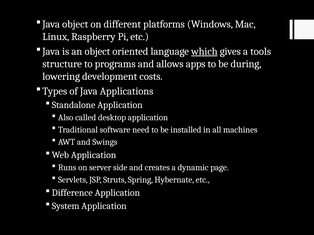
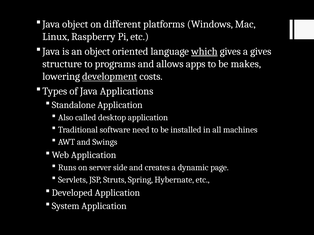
a tools: tools -> gives (261, 51)
during: during -> makes (246, 64)
development underline: none -> present (110, 77)
Difference: Difference -> Developed (72, 193)
